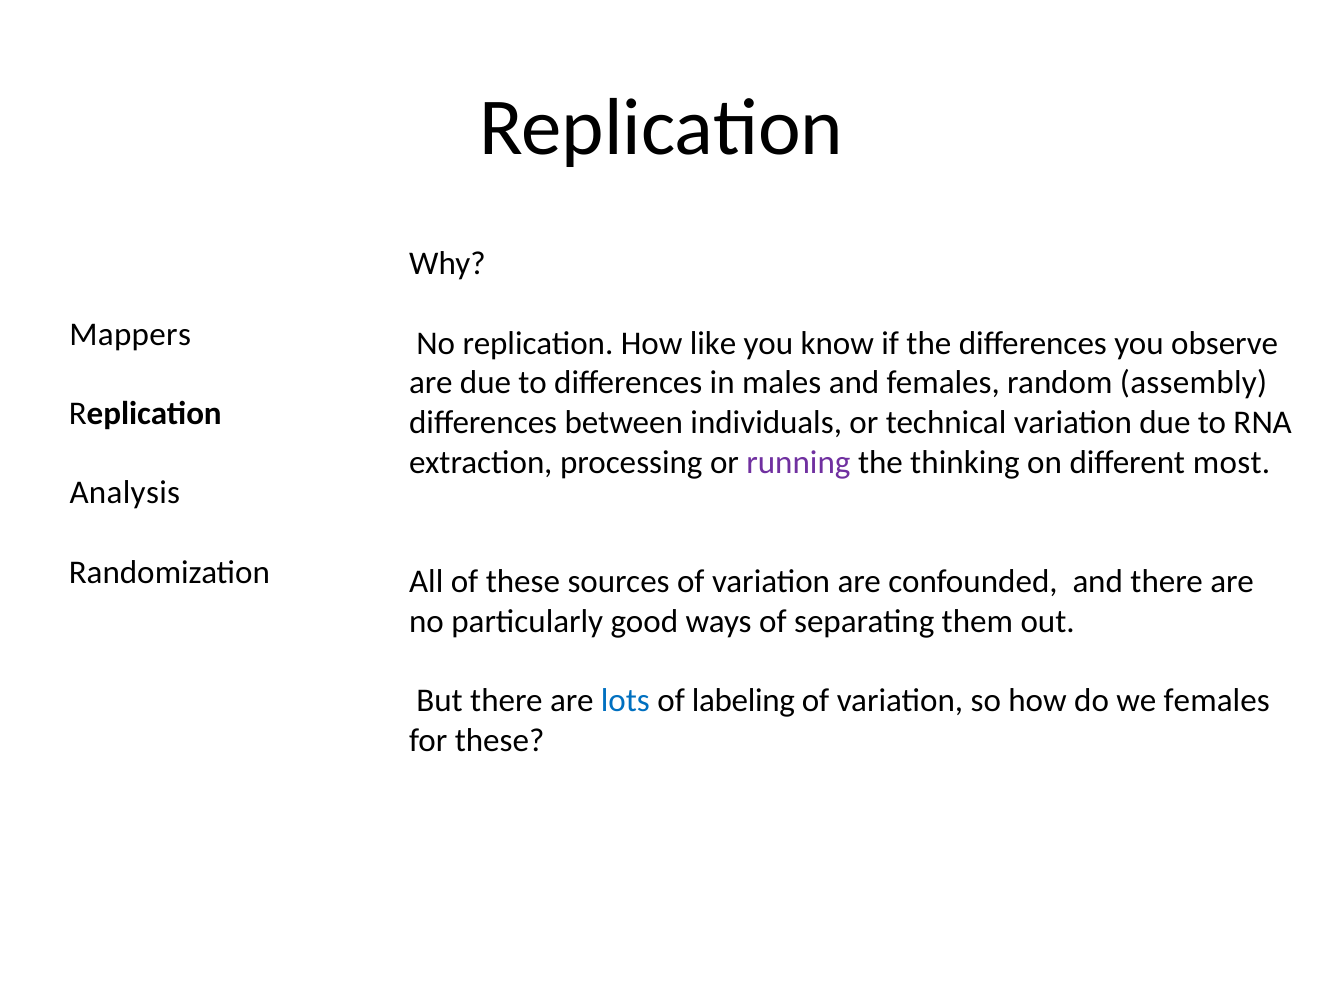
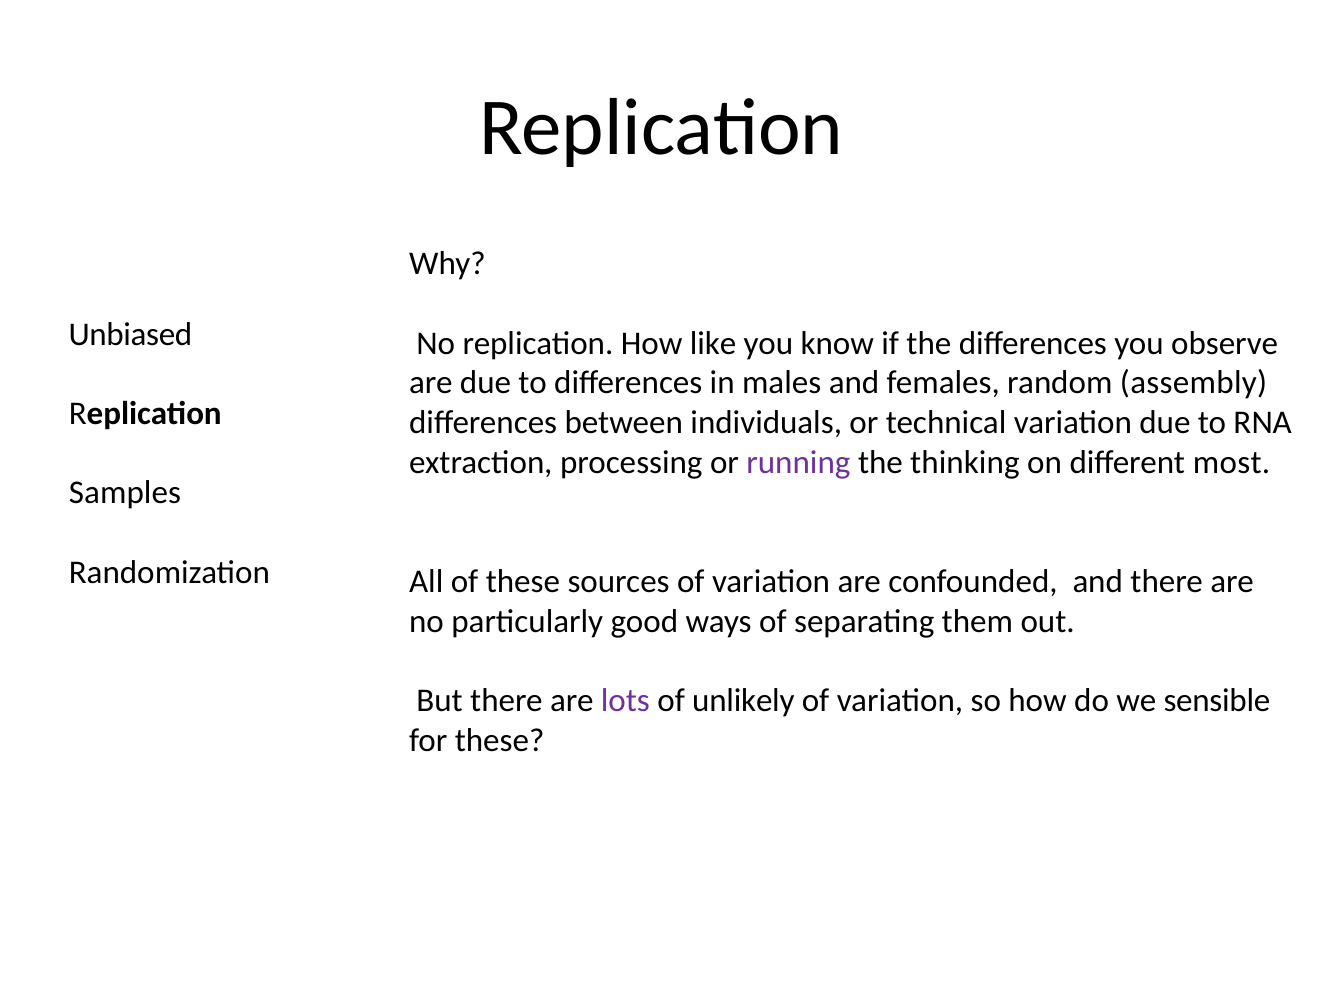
Mappers: Mappers -> Unbiased (130, 334)
Analysis: Analysis -> Samples (125, 493)
lots colour: blue -> purple (625, 701)
labeling: labeling -> unlikely (743, 701)
we females: females -> sensible (1217, 701)
